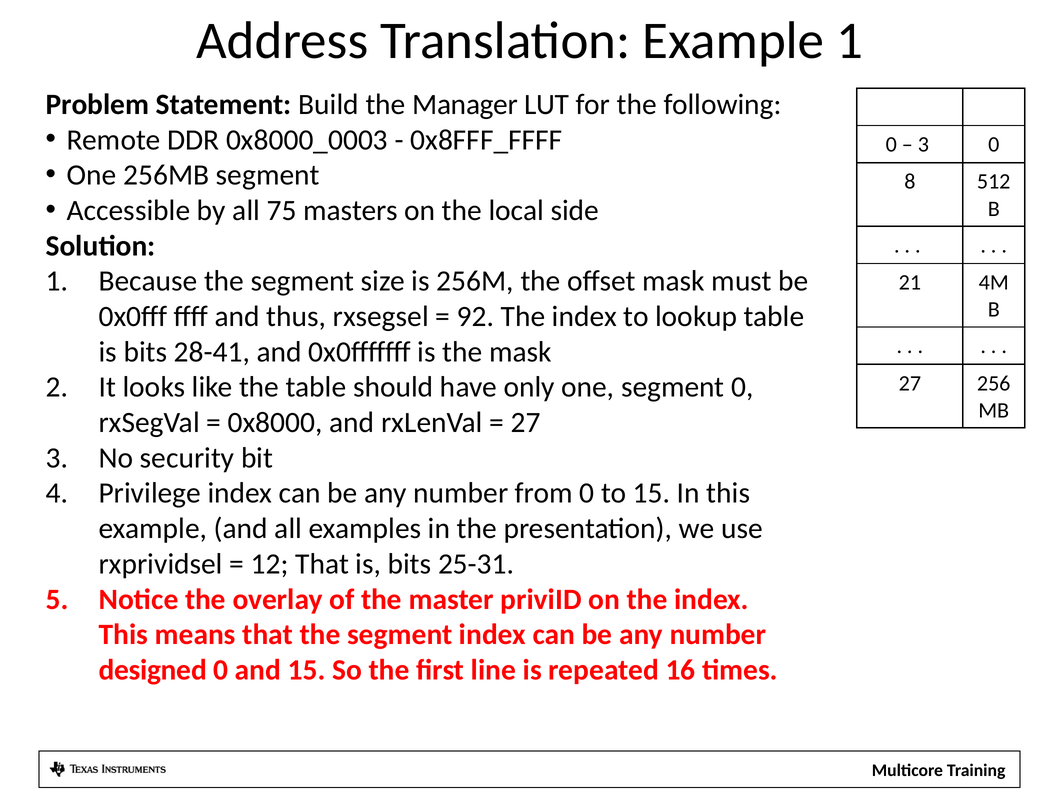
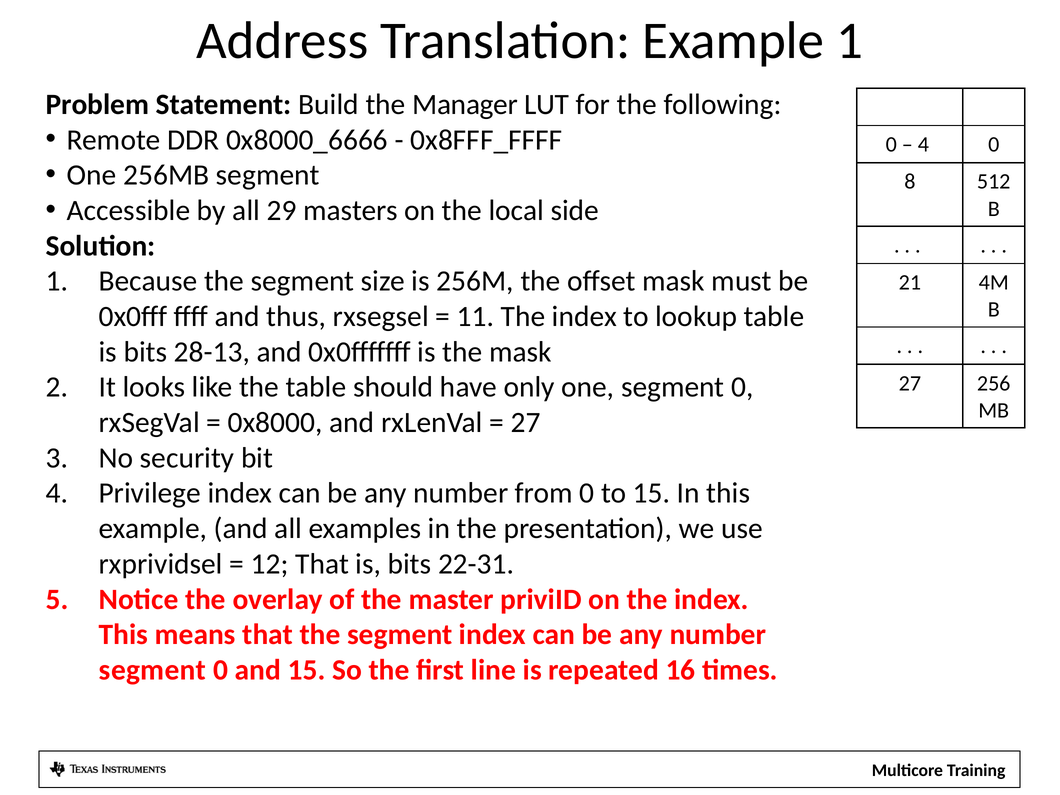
0x8000_0003: 0x8000_0003 -> 0x8000_6666 (307, 140)
3: 3 -> 4 (923, 145)
75: 75 -> 29 (282, 210)
92: 92 -> 11 (475, 317)
28-41: 28-41 -> 28-13 (212, 352)
25-31: 25-31 -> 22-31 (476, 564)
designed: designed -> segment (153, 670)
